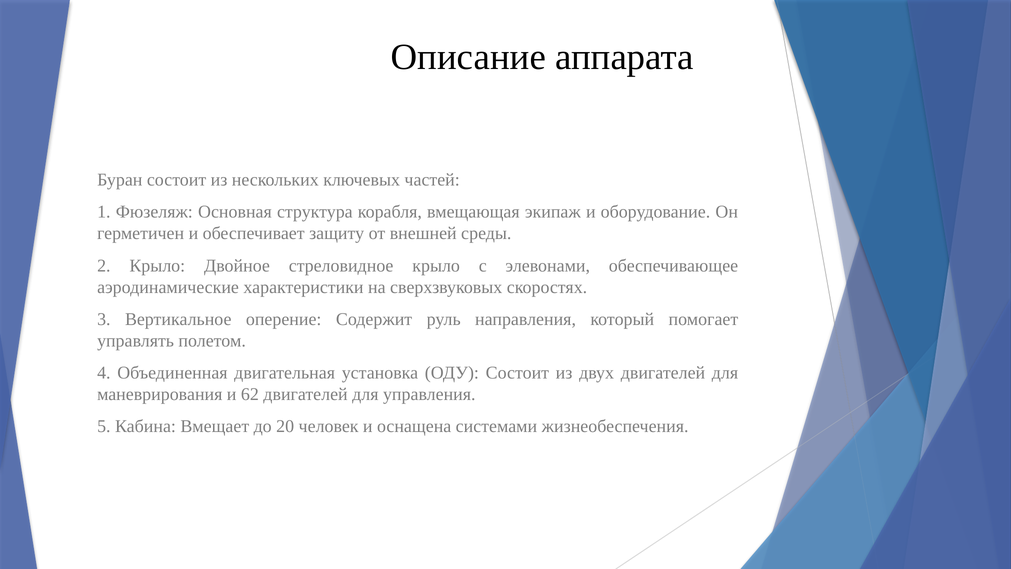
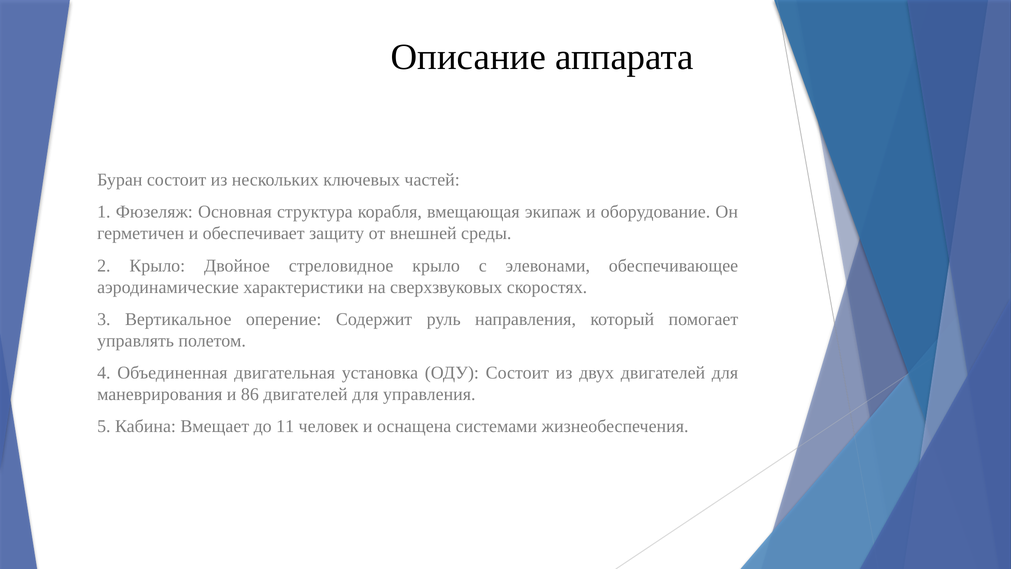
62: 62 -> 86 (250, 394)
20: 20 -> 11 (285, 426)
